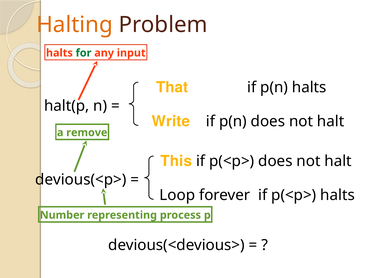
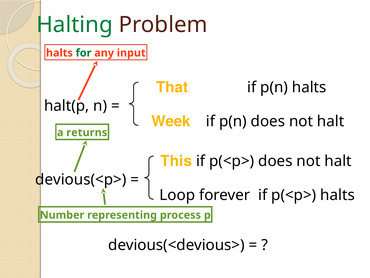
Halting colour: orange -> green (75, 25)
Write: Write -> Week (171, 121)
remove: remove -> returns (87, 132)
